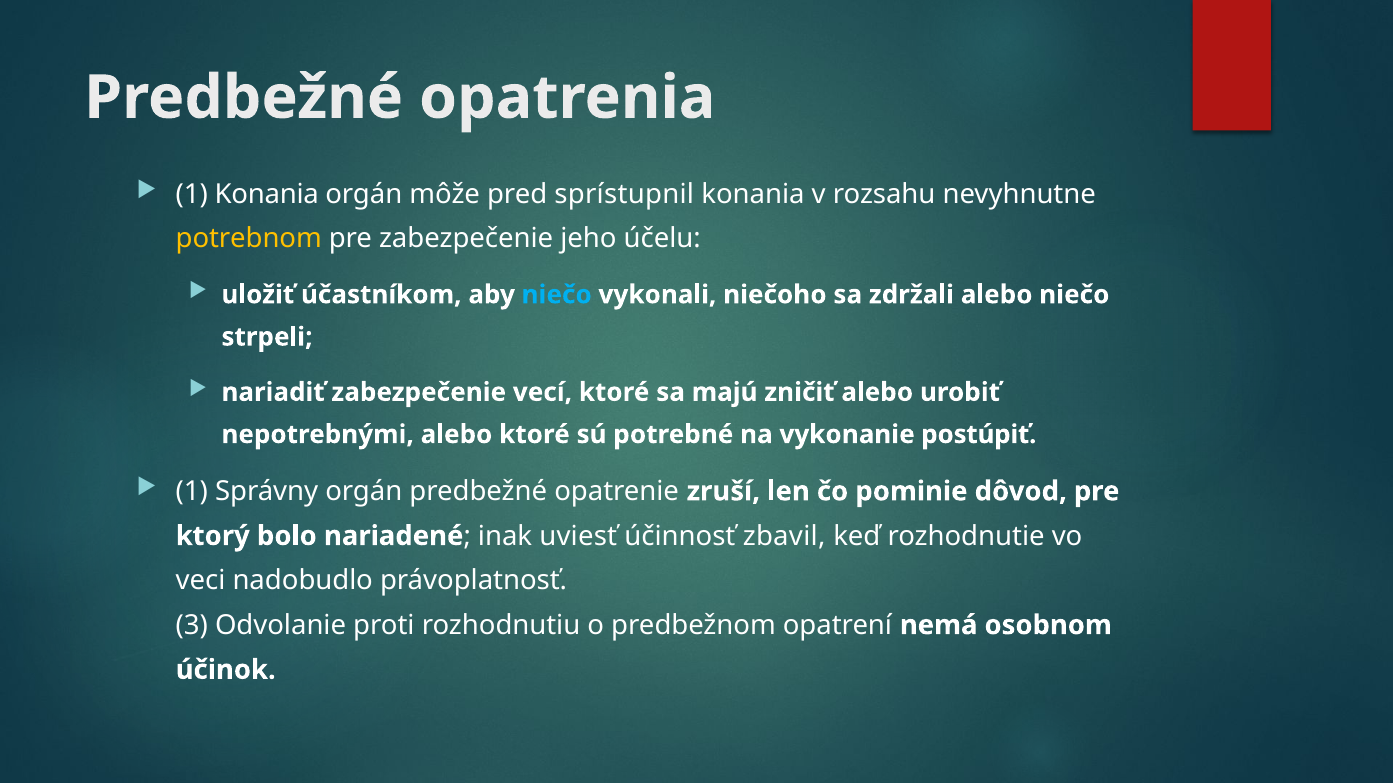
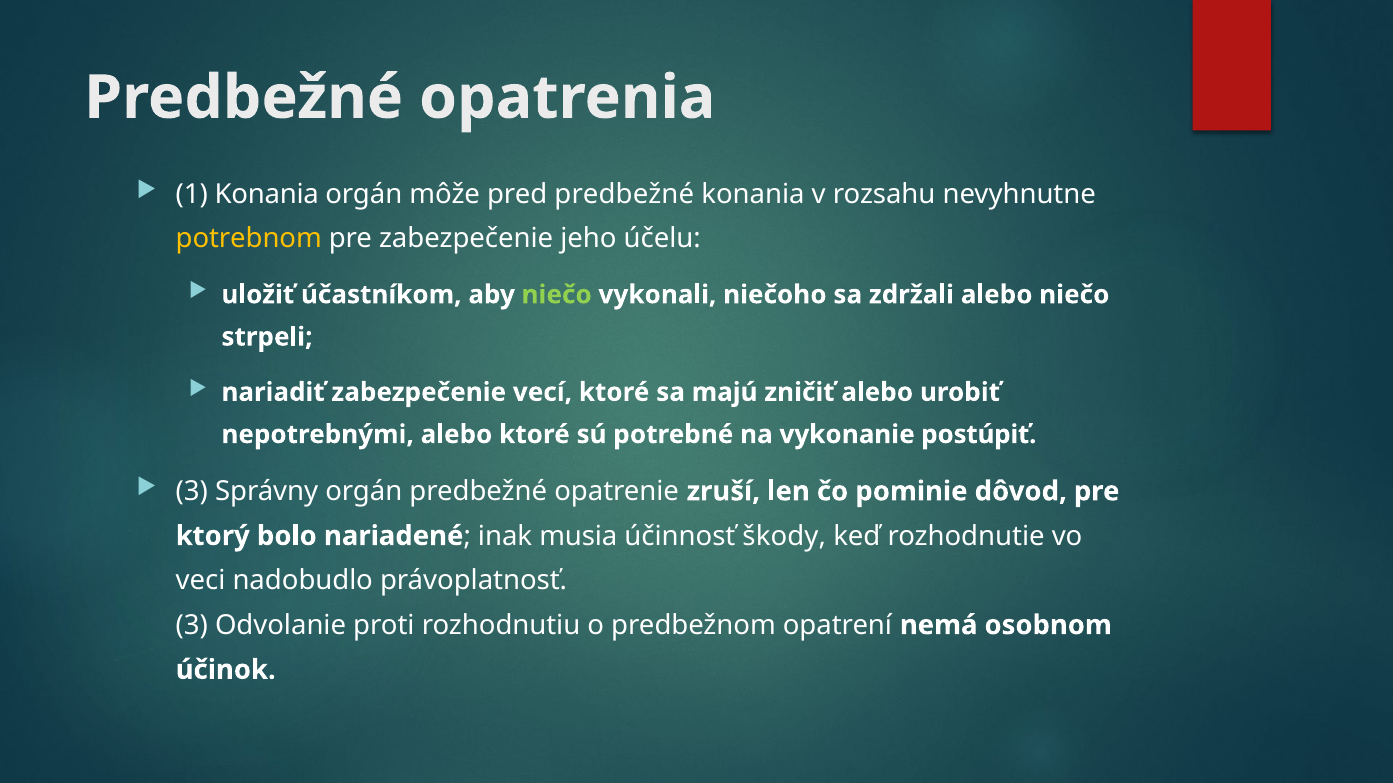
pred sprístupnil: sprístupnil -> predbežné (624, 194)
niečo colour: light blue -> light green (557, 295)
1: 1 -> 3 (192, 492)
uviesť: uviesť -> musia (578, 536)
zbavil: zbavil -> škody (784, 536)
